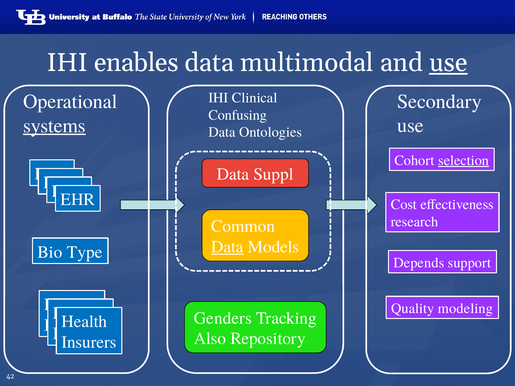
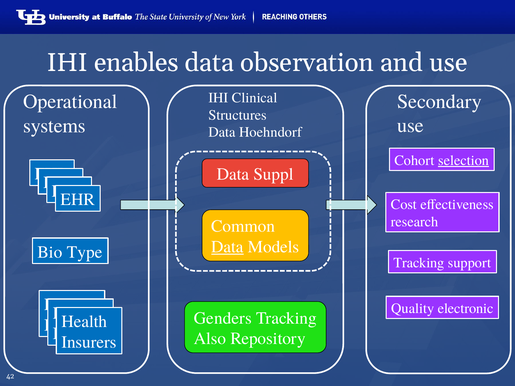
multimodal: multimodal -> observation (307, 63)
use underline: present -> none (448, 63)
Confusing: Confusing -> Structures (238, 115)
systems underline: present -> none (54, 126)
Ontologies: Ontologies -> Hoehndorf (271, 132)
Depends: Depends -> Tracking (419, 263)
modeling: modeling -> electronic (466, 309)
